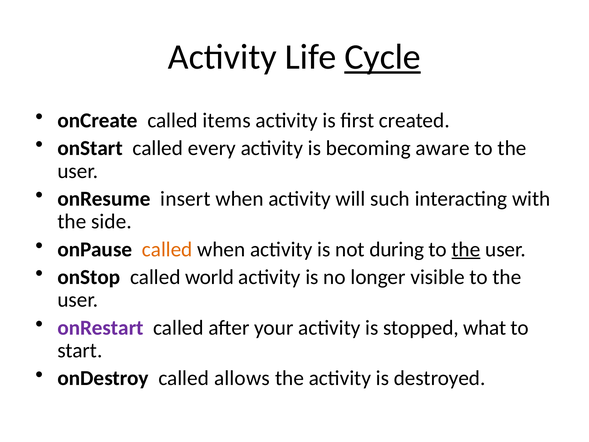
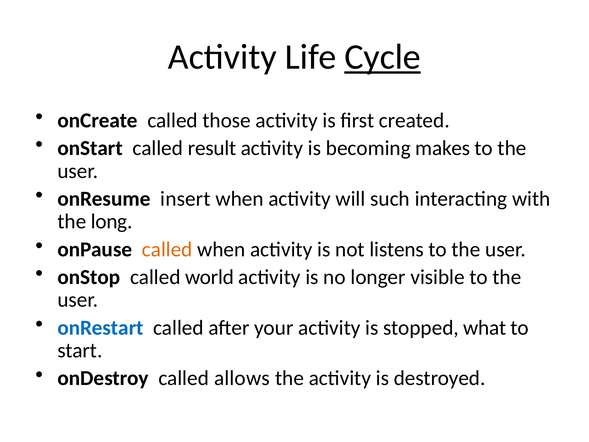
items: items -> those (227, 120)
every: every -> result (212, 148)
aware: aware -> makes (443, 148)
side: side -> long (112, 222)
during: during -> listens (397, 249)
the underline: present -> none (466, 249)
onRestart colour: purple -> blue (100, 327)
